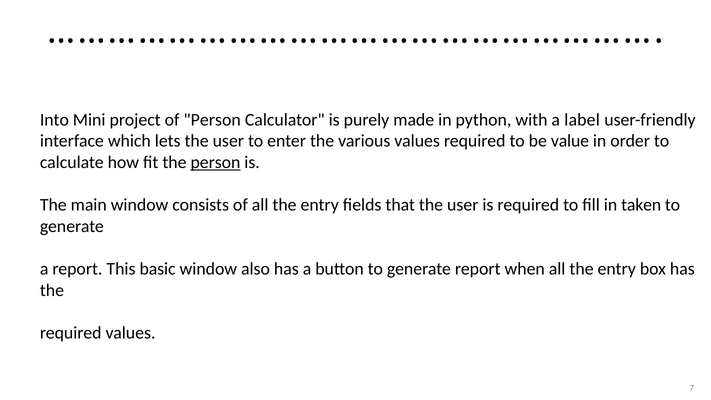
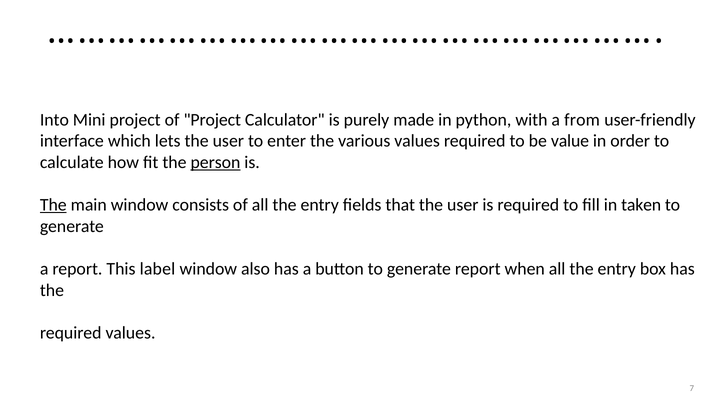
of Person: Person -> Project (212, 120)
label: label -> from (582, 120)
The underline: none -> present (53, 205)
basic: basic -> label (157, 269)
